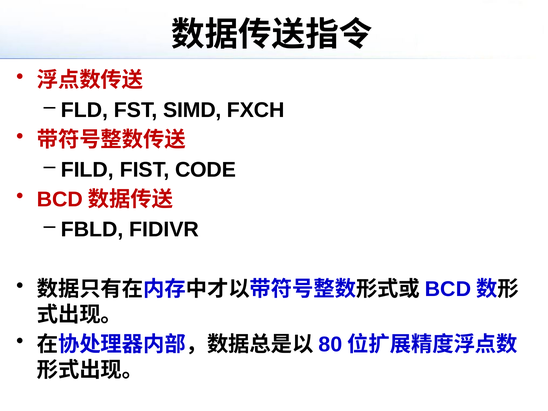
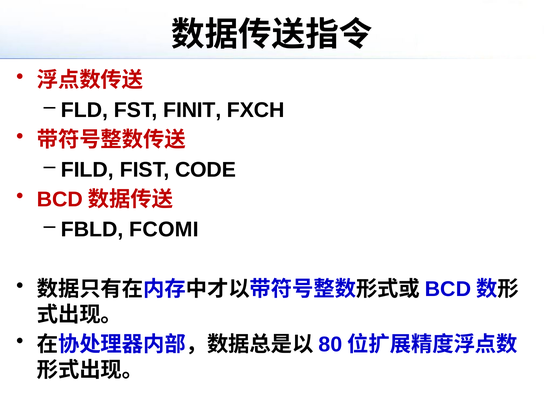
SIMD: SIMD -> FINIT (192, 110)
FIDIVR: FIDIVR -> FCOMI (164, 229)
